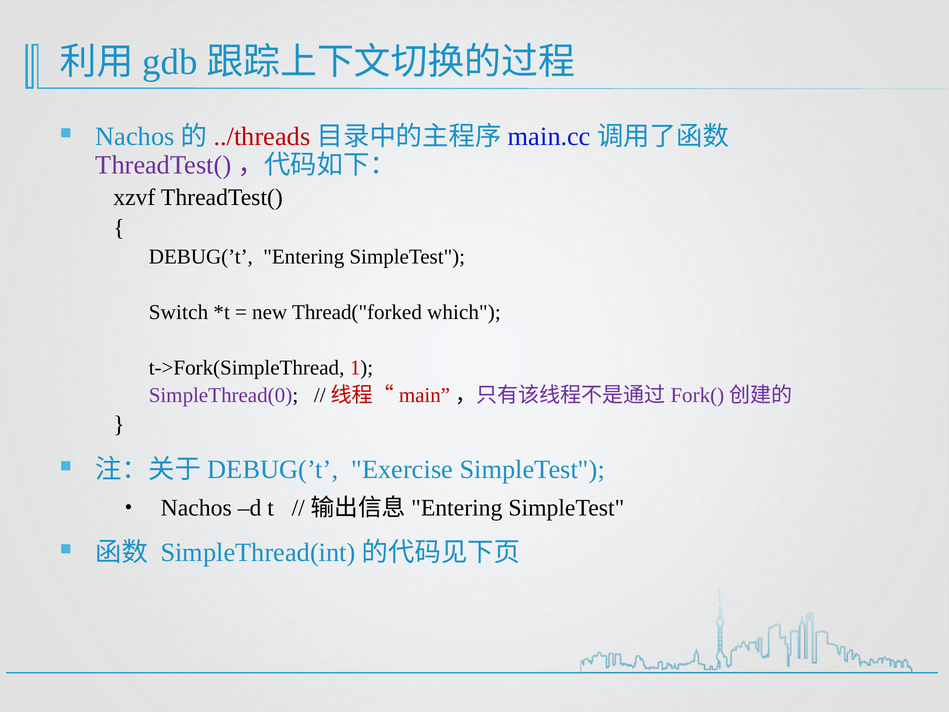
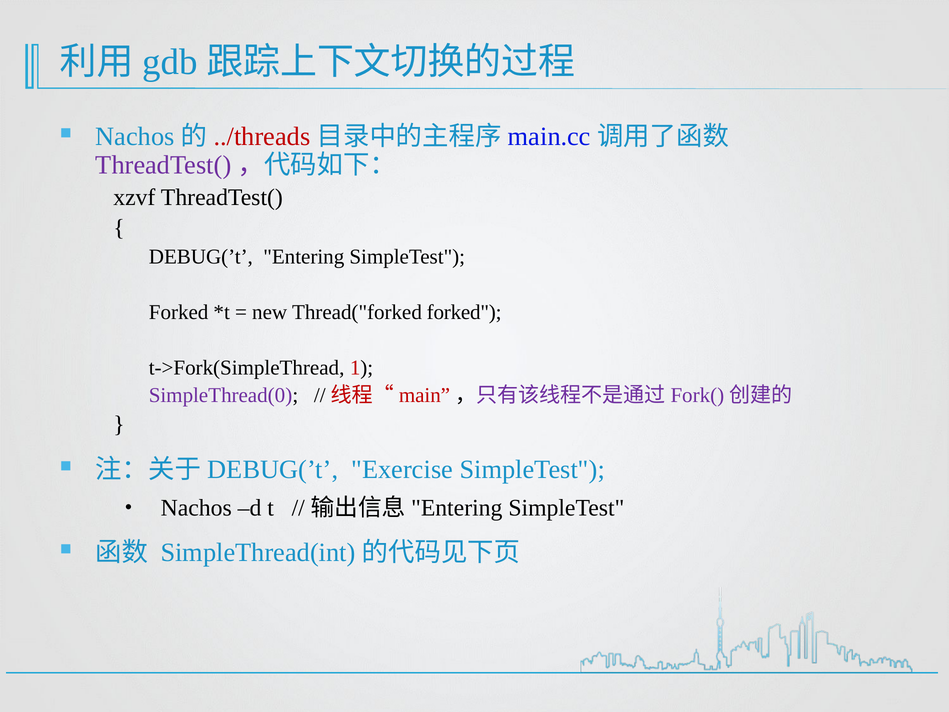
Switch: Switch -> Forked (179, 312)
Thread("forked which: which -> forked (464, 312)
